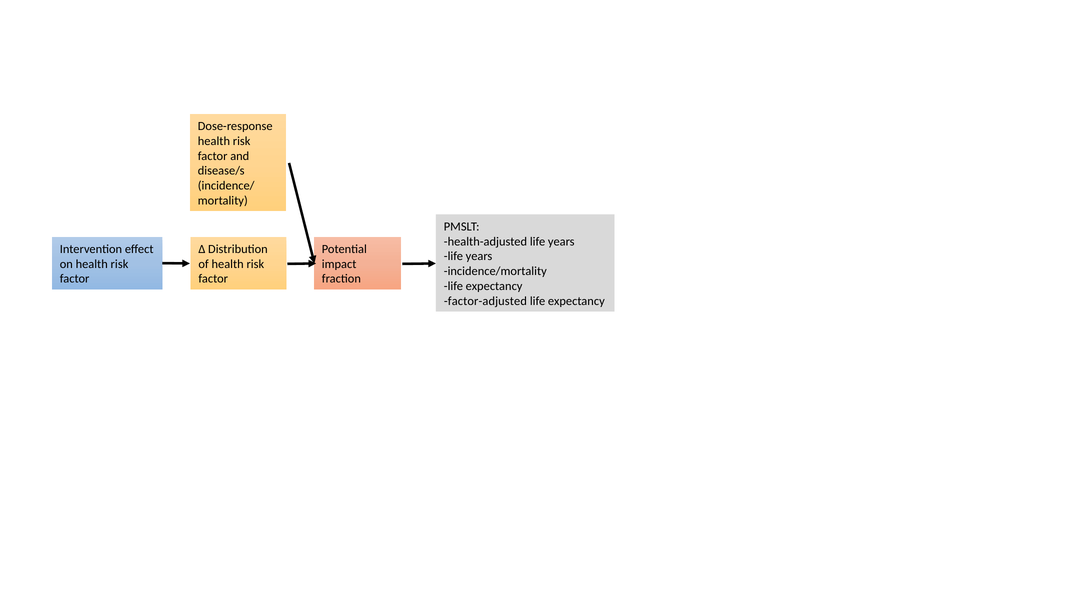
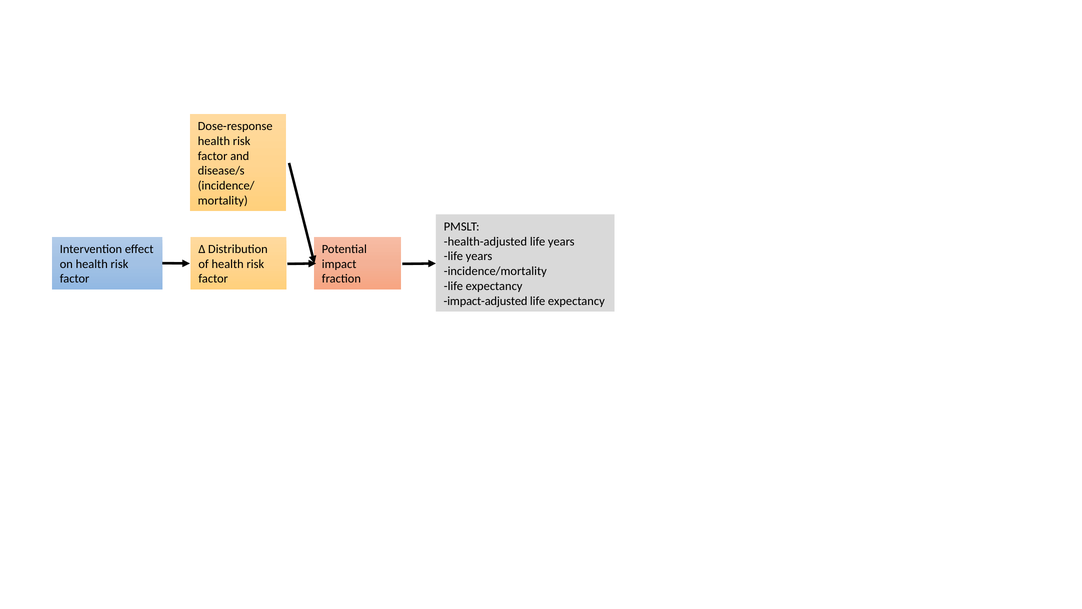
factor-adjusted: factor-adjusted -> impact-adjusted (486, 301)
